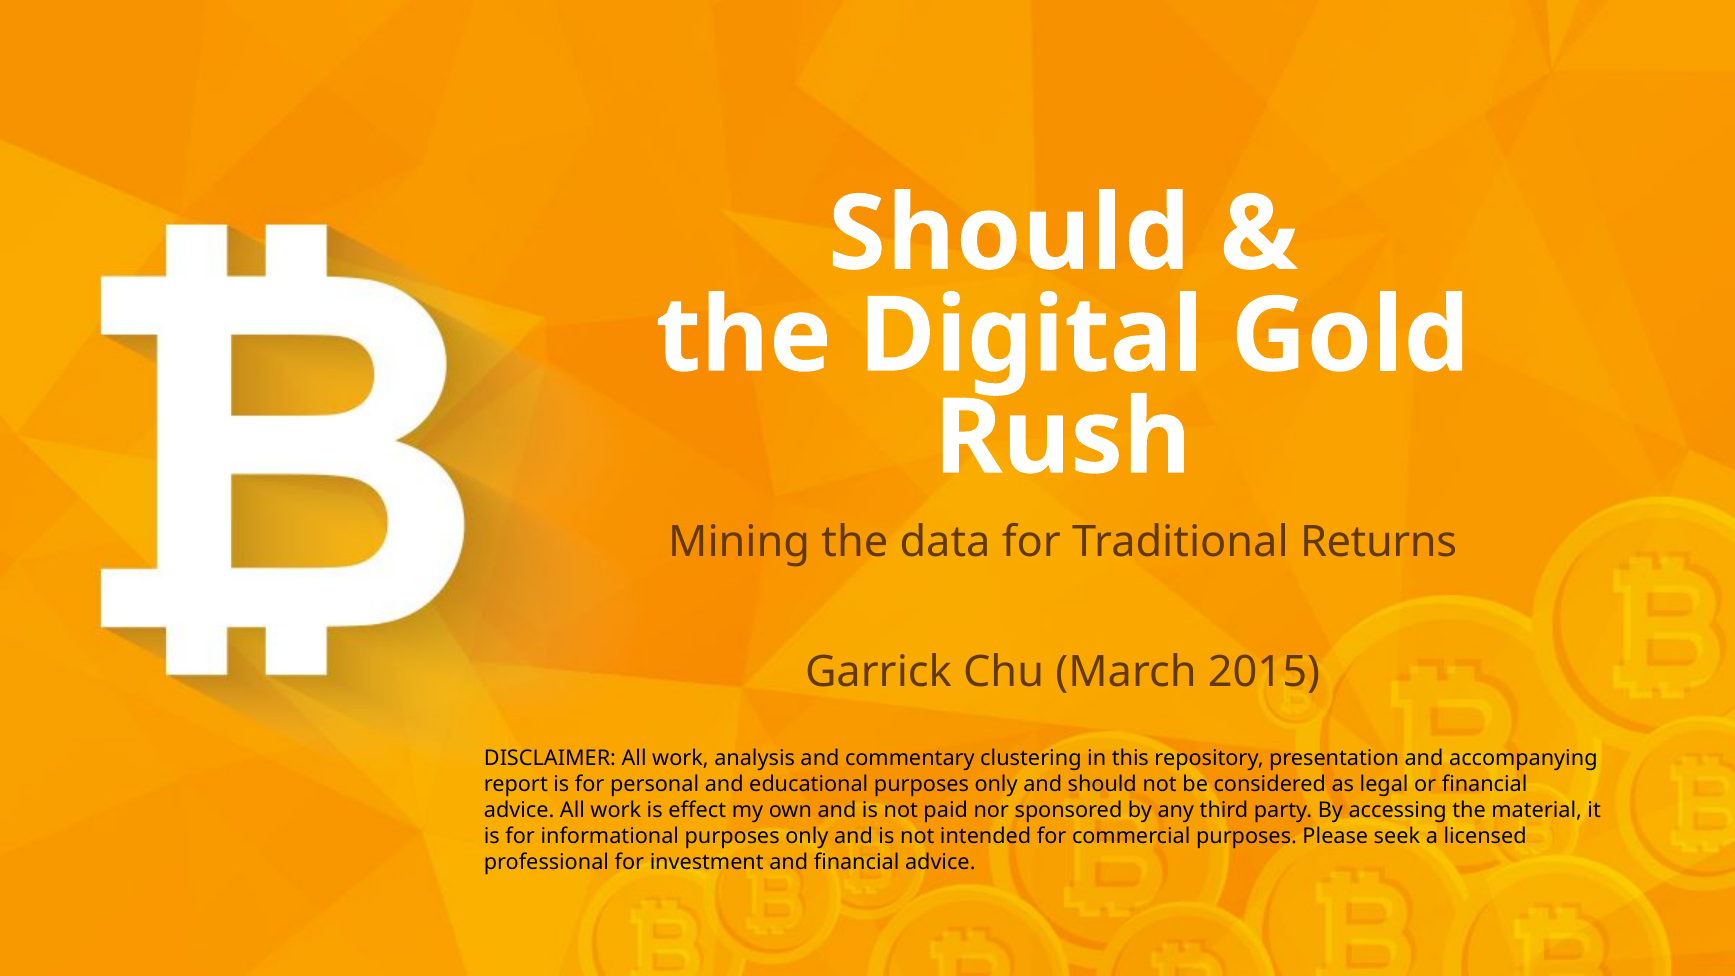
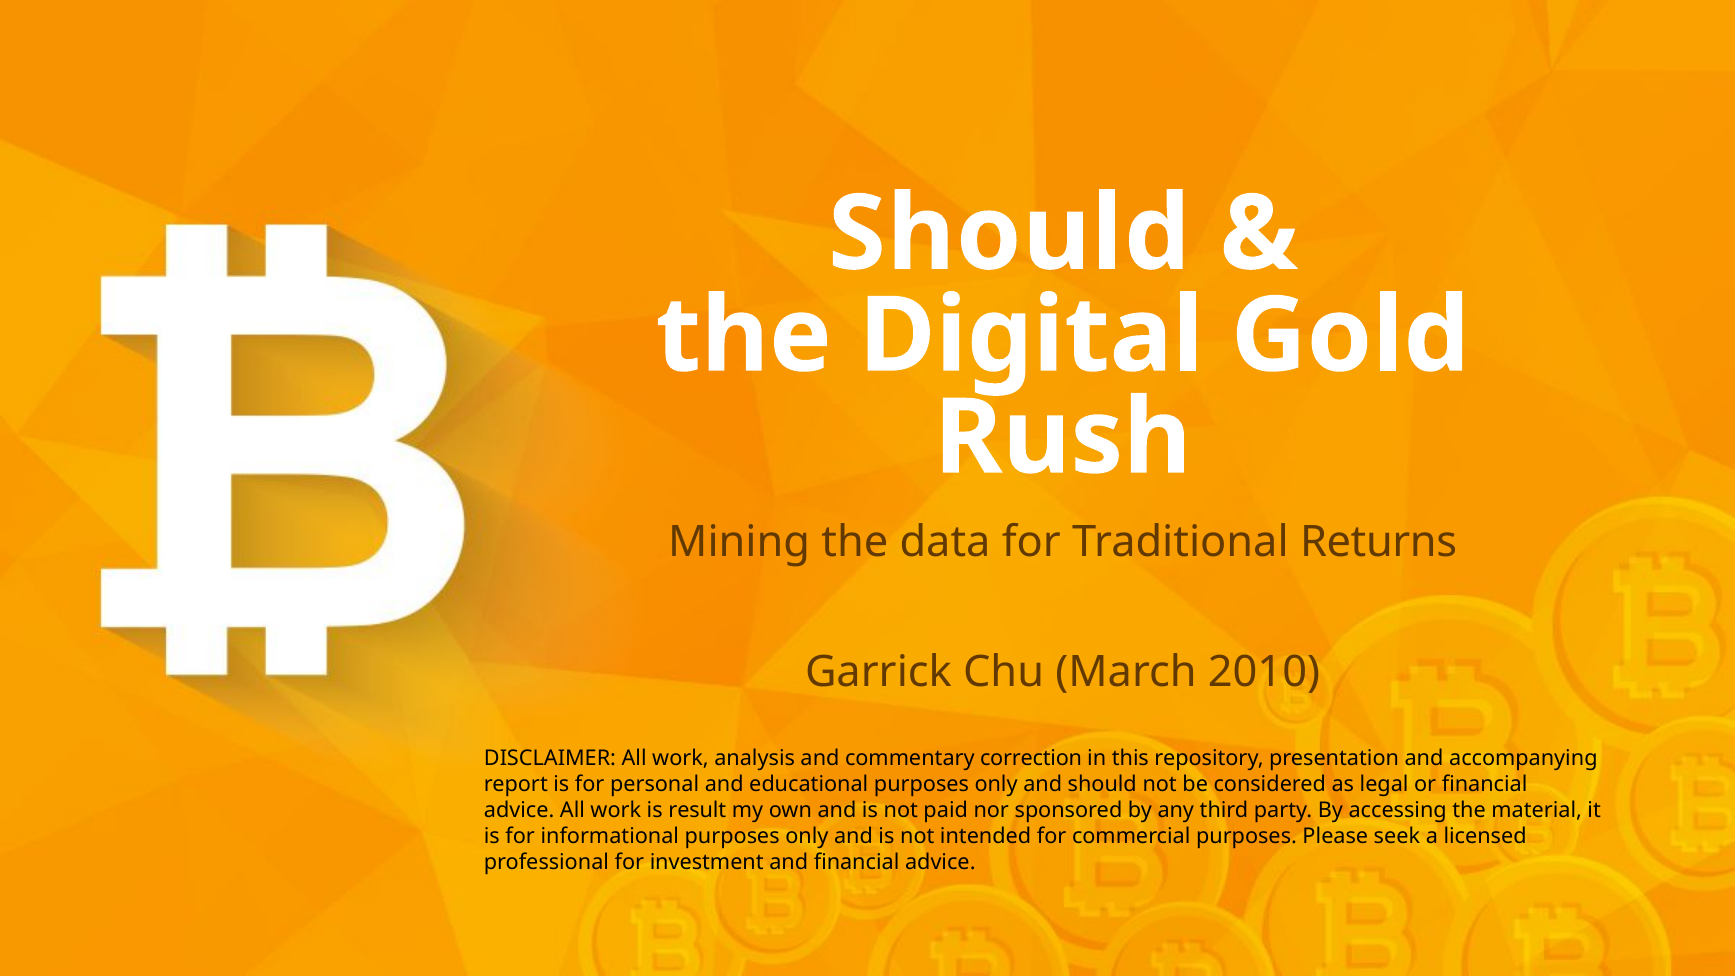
2015: 2015 -> 2010 (1264, 672)
clustering: clustering -> correction (1031, 759)
effect: effect -> result (697, 811)
